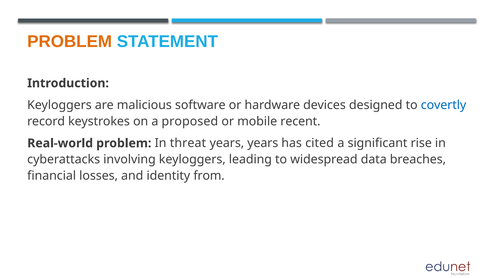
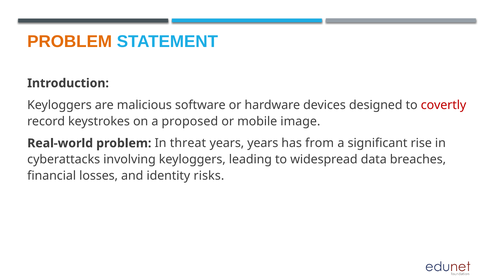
covertly colour: blue -> red (444, 105)
recent: recent -> image (300, 121)
cited: cited -> from (320, 143)
from: from -> risks (209, 176)
